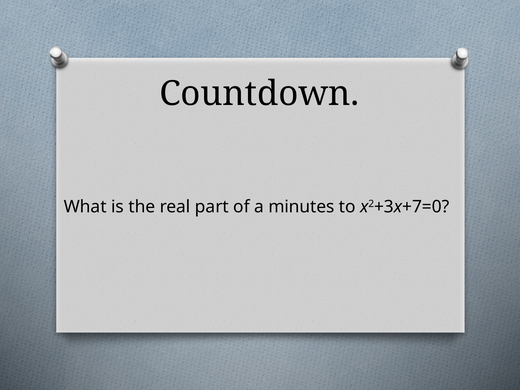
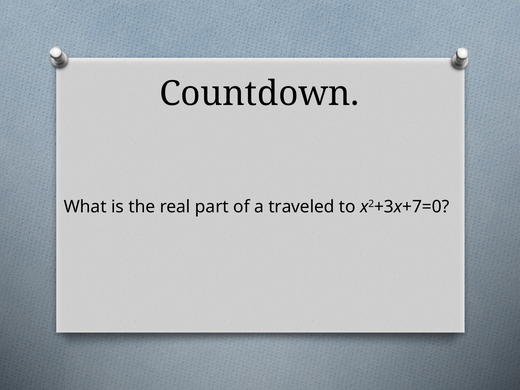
minutes: minutes -> traveled (301, 207)
